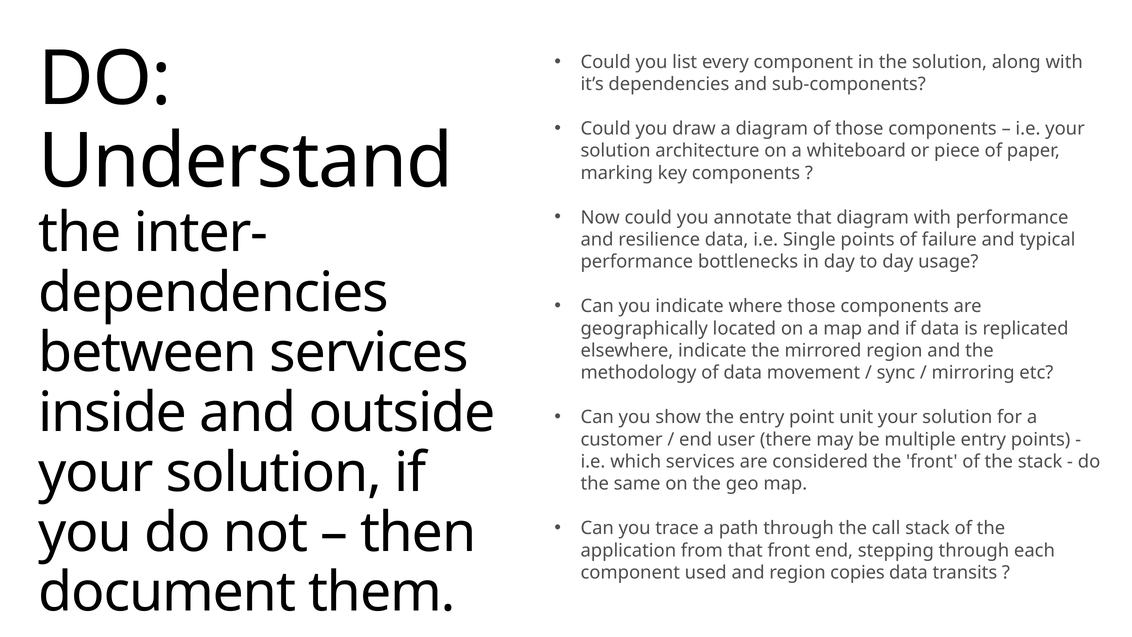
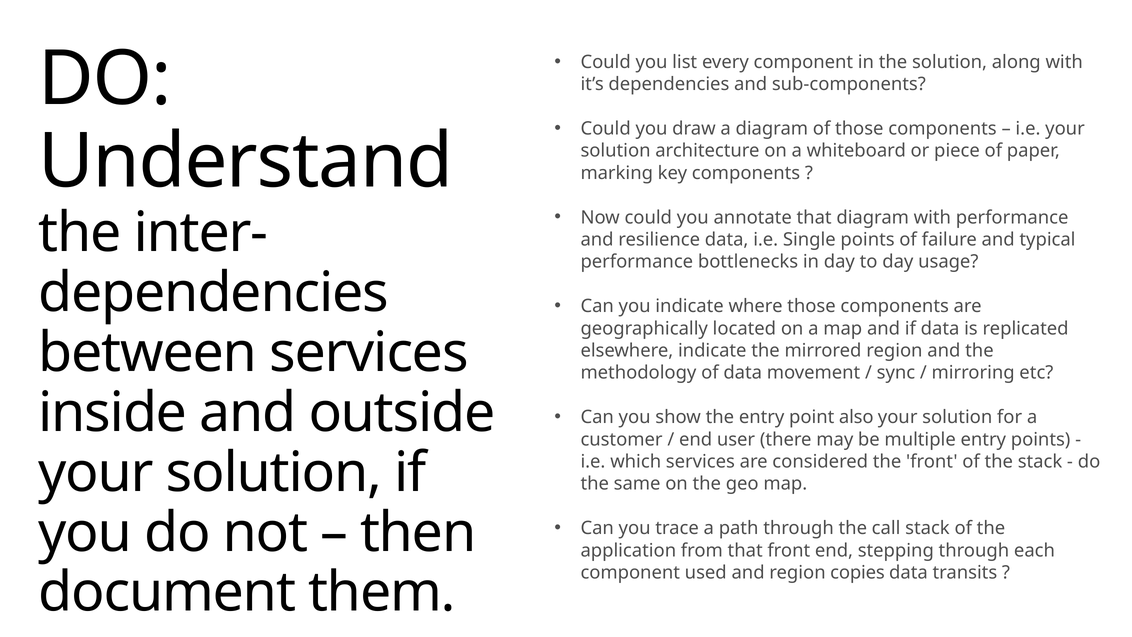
unit: unit -> also (856, 417)
